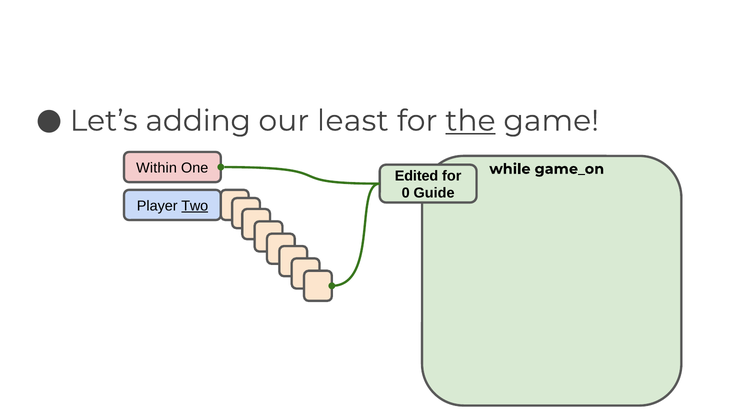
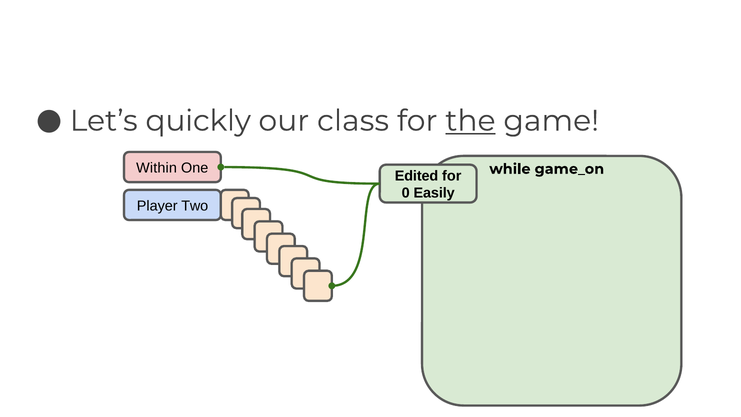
adding: adding -> quickly (198, 121)
least: least -> class (353, 121)
Guide: Guide -> Easily (434, 193)
Two underline: present -> none (195, 206)
